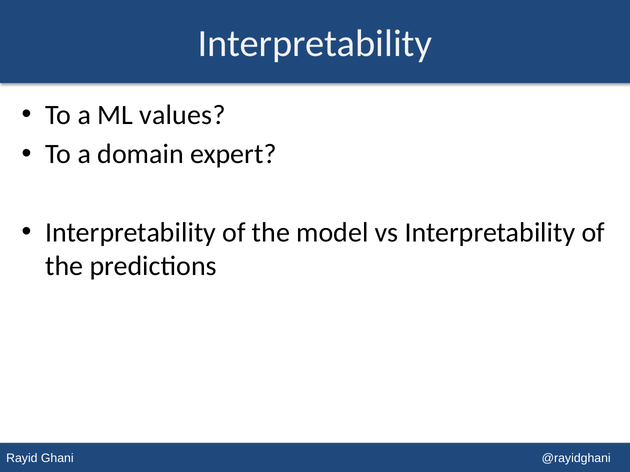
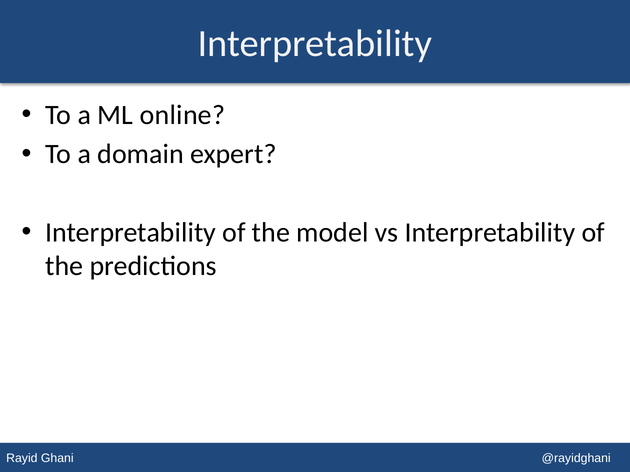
values: values -> online (182, 115)
